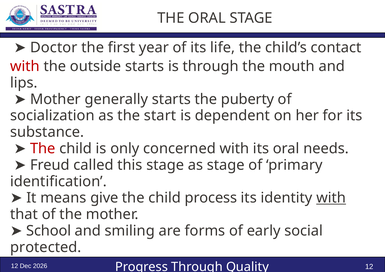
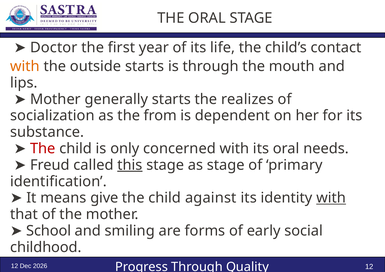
with colour: red -> orange (25, 66)
puberty: puberty -> realizes (247, 99)
start: start -> from (160, 116)
this underline: none -> present (130, 165)
process: process -> against (211, 198)
protected: protected -> childhood (46, 247)
